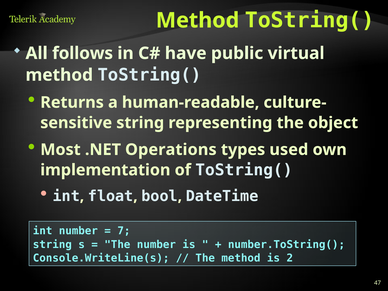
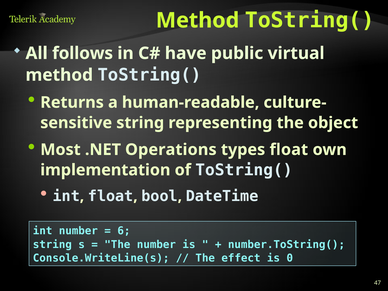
types used: used -> float (289, 150)
7: 7 -> 6 (124, 231)
The method: method -> effect (241, 258)
2: 2 -> 0 (290, 258)
